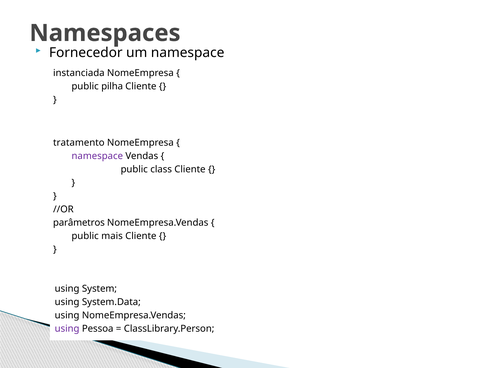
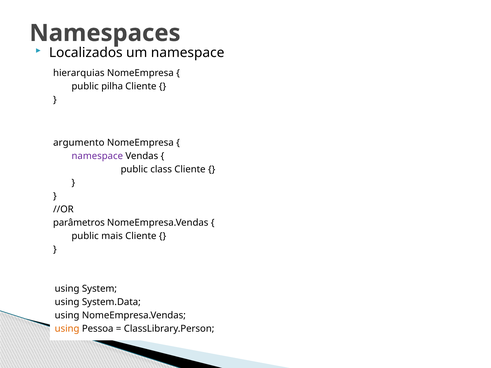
Fornecedor: Fornecedor -> Localizados (86, 53)
instanciada: instanciada -> hierarquias (79, 73)
tratamento: tratamento -> argumento (79, 143)
using colour: purple -> orange (67, 329)
